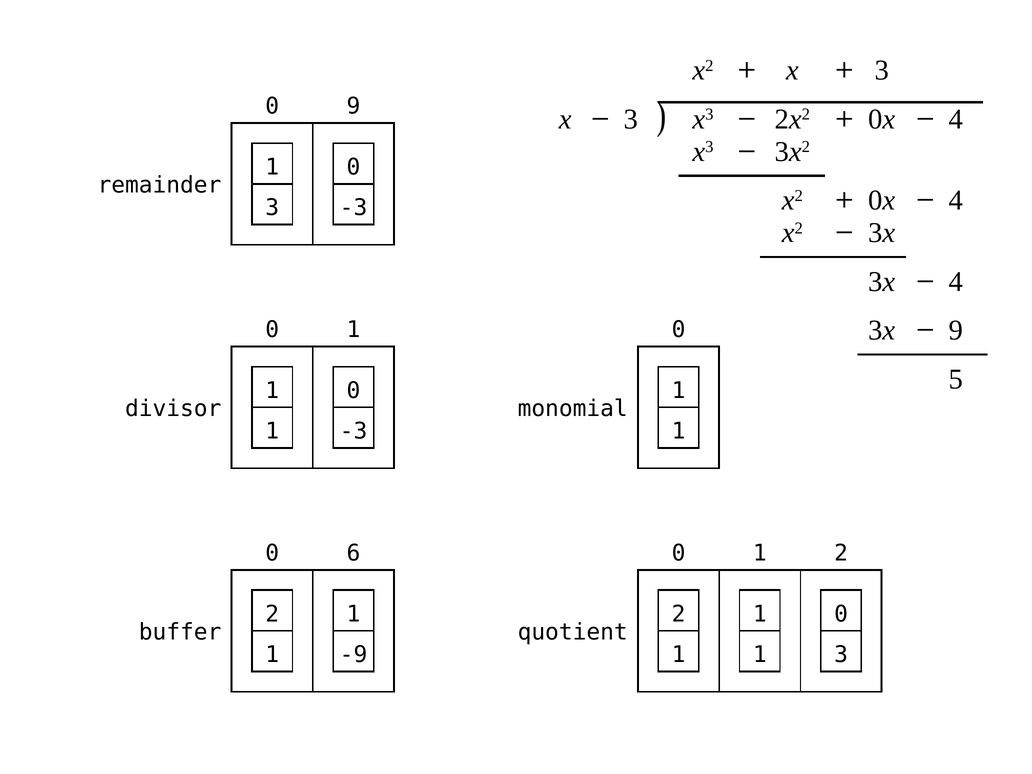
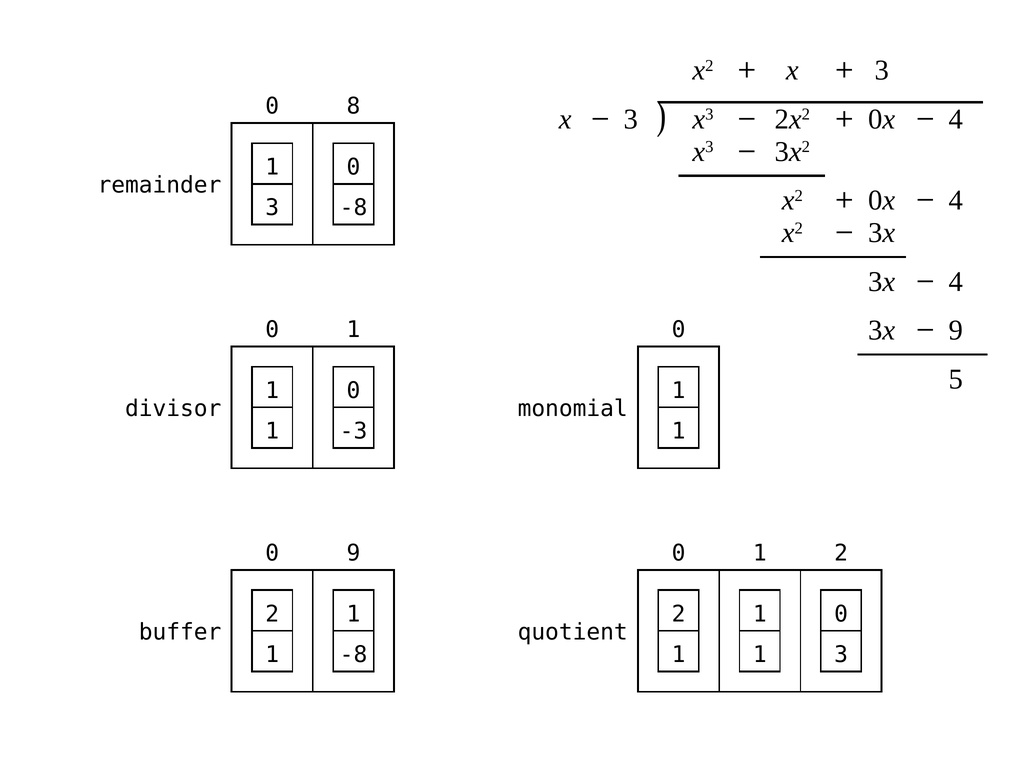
0 9: 9 -> 8 (354, 106)
-3: -3 -> -8 (354, 208)
0 6: 6 -> 9 (354, 553)
-9: -9 -> -8 (354, 655)
